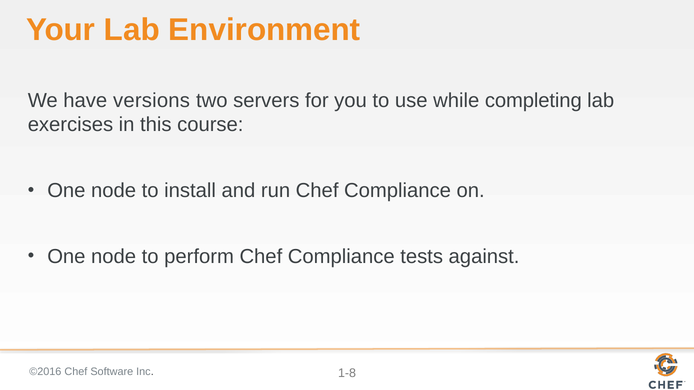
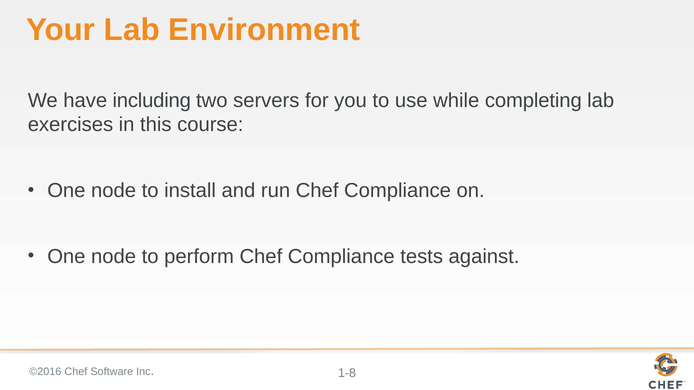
versions: versions -> including (152, 101)
